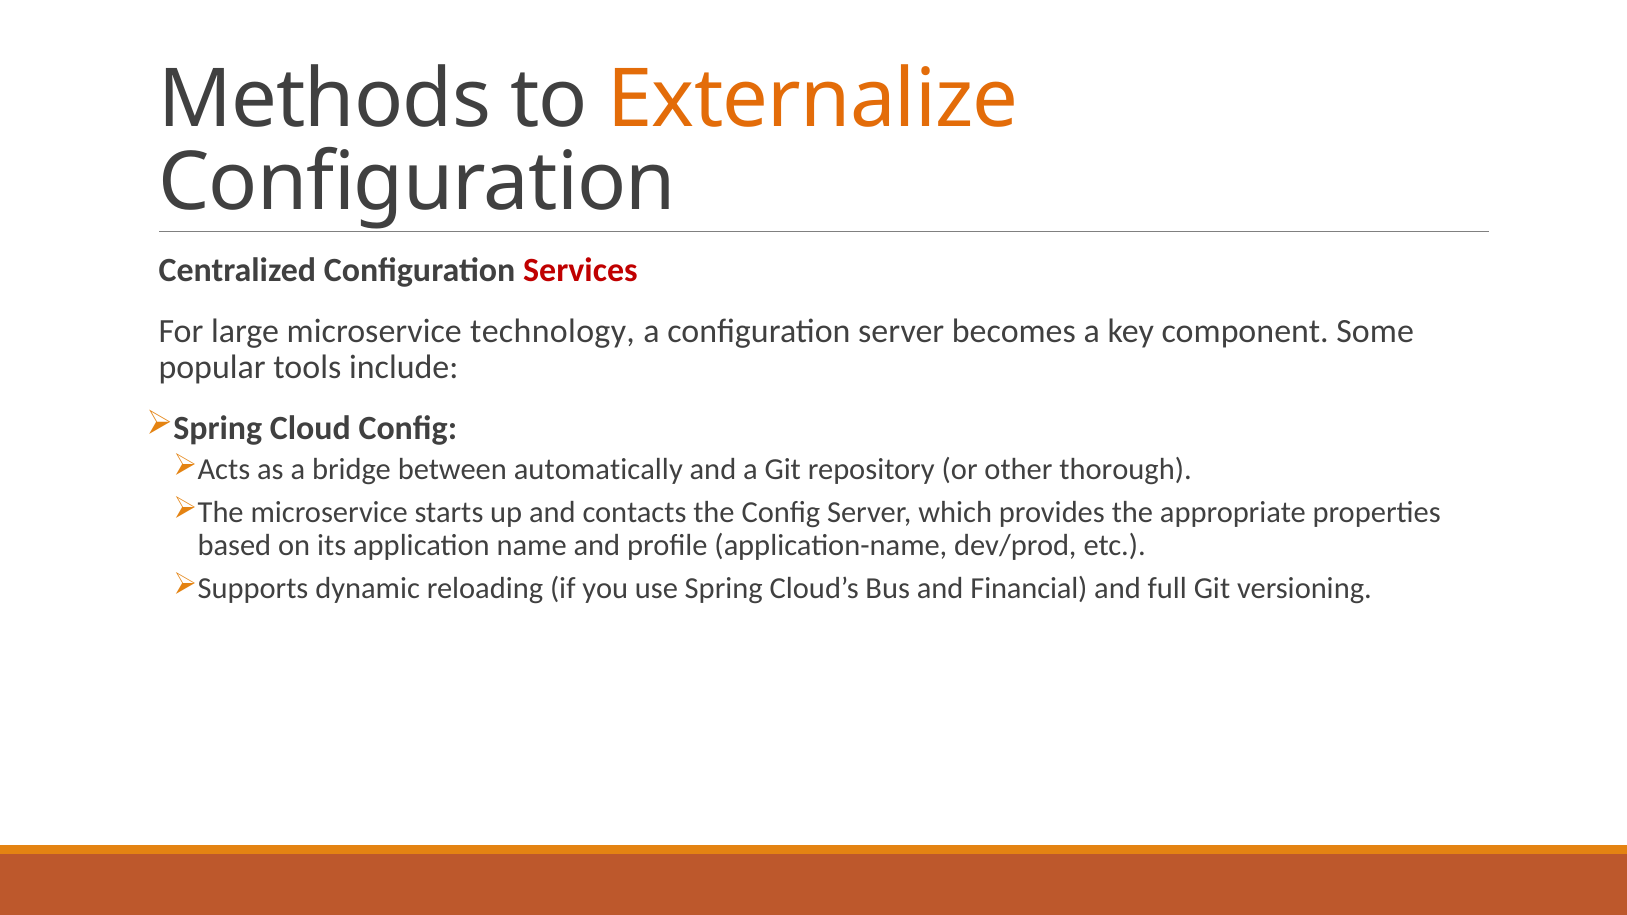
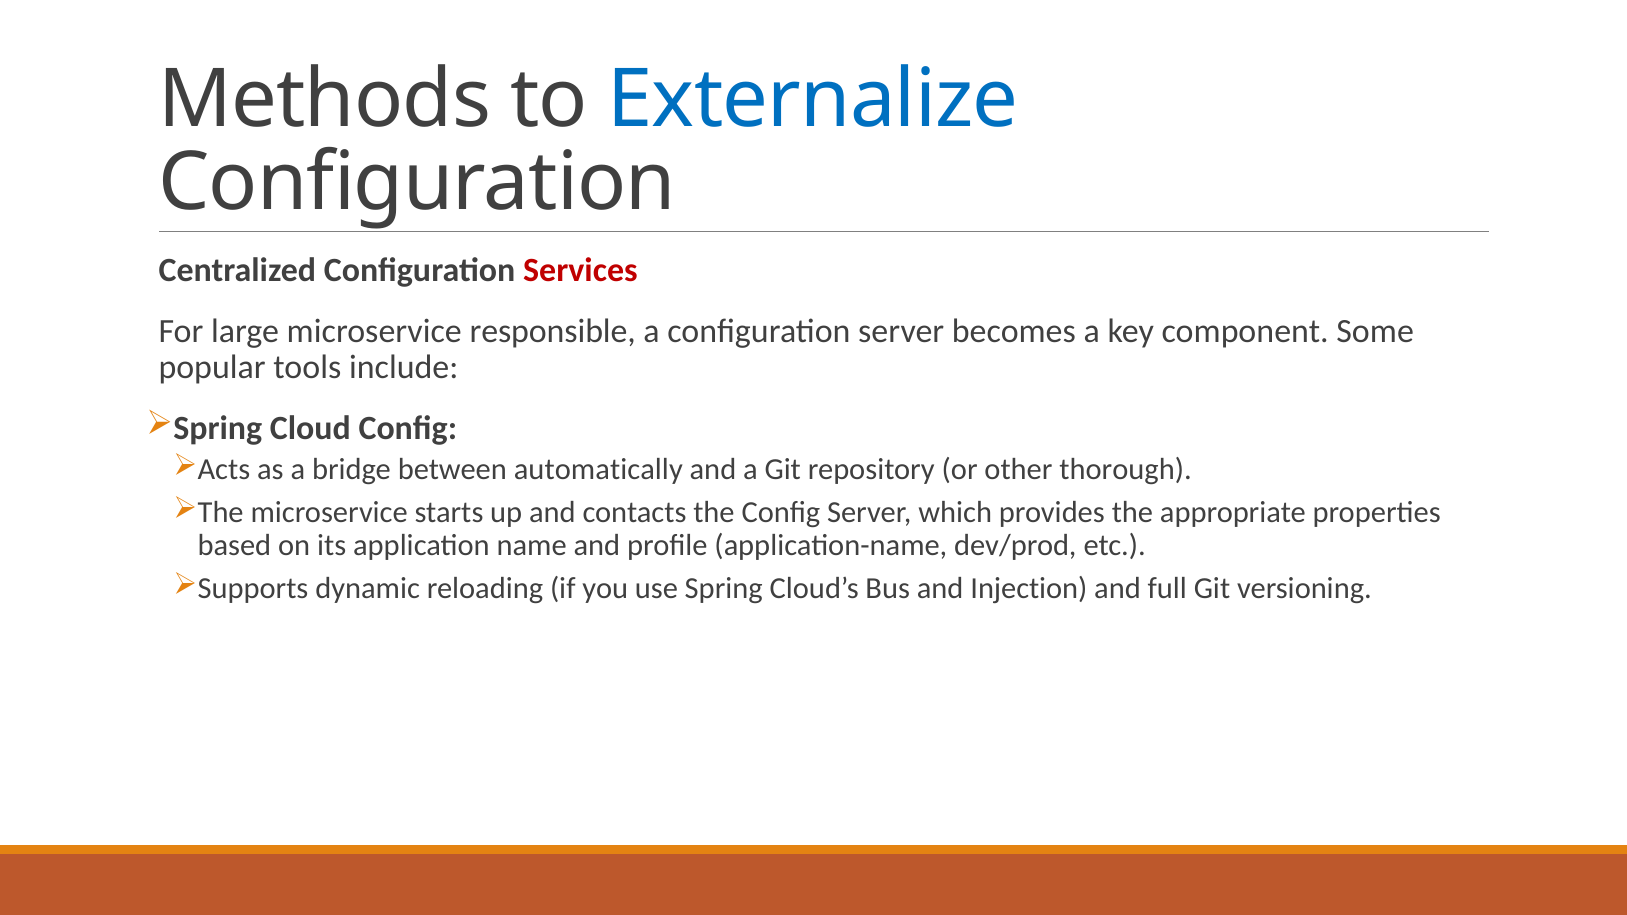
Externalize colour: orange -> blue (813, 99)
technology: technology -> responsible (553, 331)
Financial: Financial -> Injection (1029, 589)
